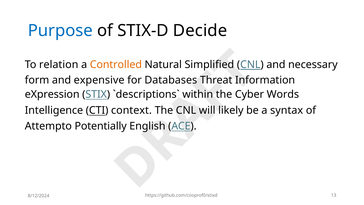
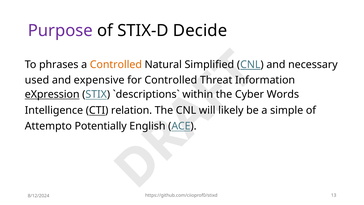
Purpose colour: blue -> purple (60, 31)
relation: relation -> phrases (59, 64)
form: form -> used (37, 80)
for Databases: Databases -> Controlled (171, 80)
eXpression underline: none -> present (52, 94)
context: context -> relation (132, 110)
syntax: syntax -> simple (287, 110)
